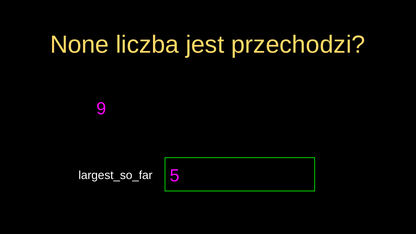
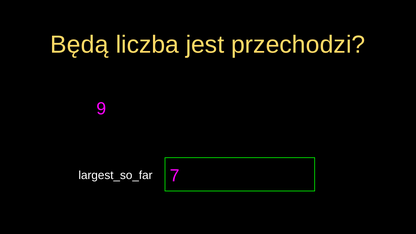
None: None -> Będą (79, 45)
5: 5 -> 7 (175, 176)
